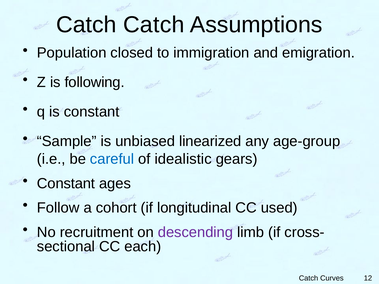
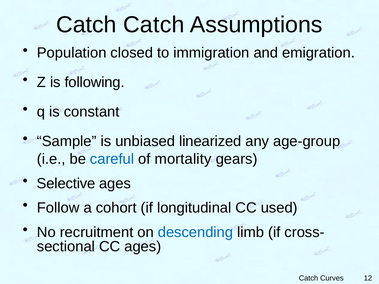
idealistic: idealistic -> mortality (183, 159)
Constant: Constant -> Selective (66, 184)
descending colour: purple -> blue (195, 232)
CC each: each -> ages (143, 247)
